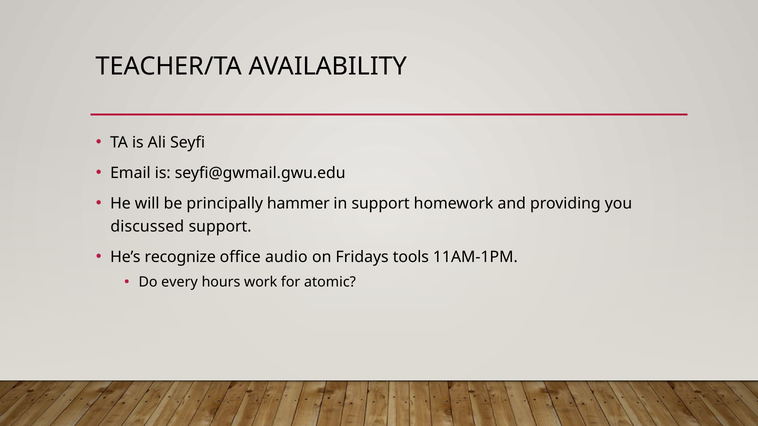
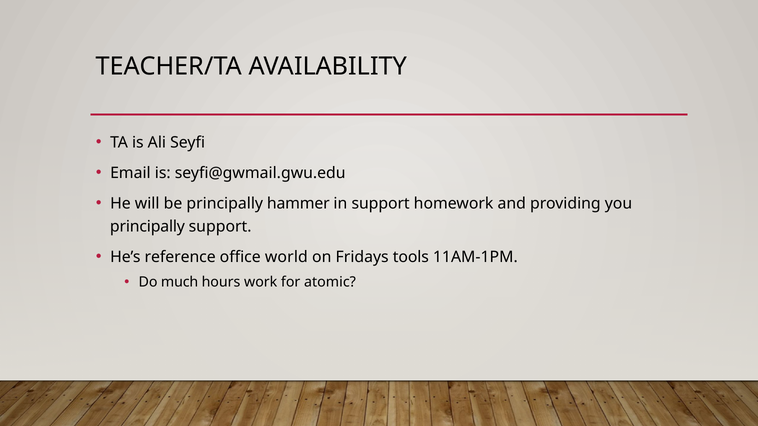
discussed: discussed -> principally (147, 227)
recognize: recognize -> reference (180, 257)
audio: audio -> world (286, 257)
every: every -> much (180, 282)
